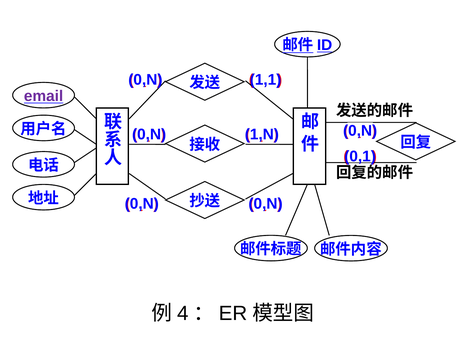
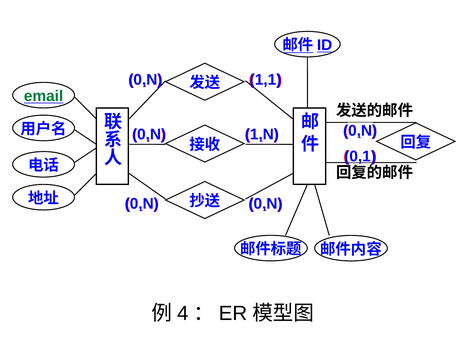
email colour: purple -> green (44, 96)
